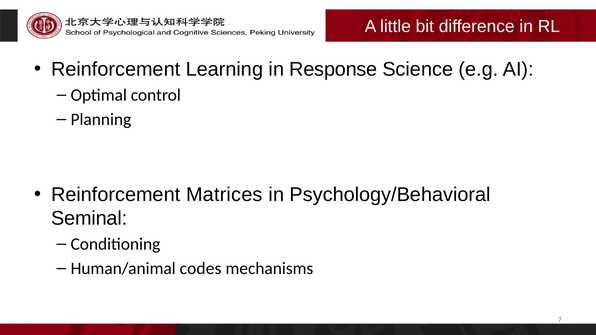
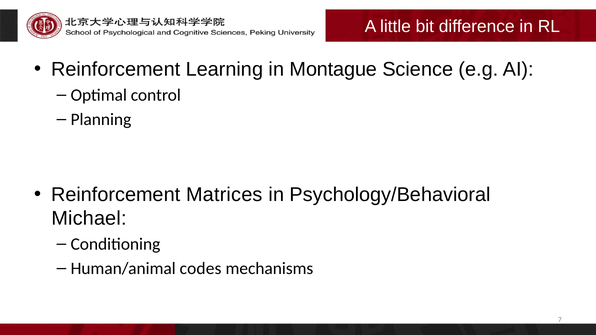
Response: Response -> Montague (333, 69)
Seminal: Seminal -> Michael (89, 219)
